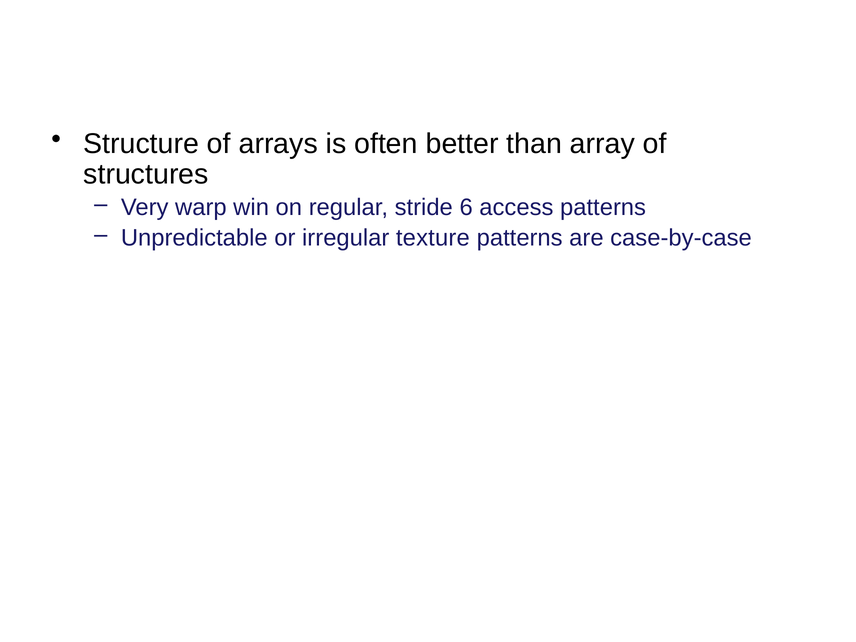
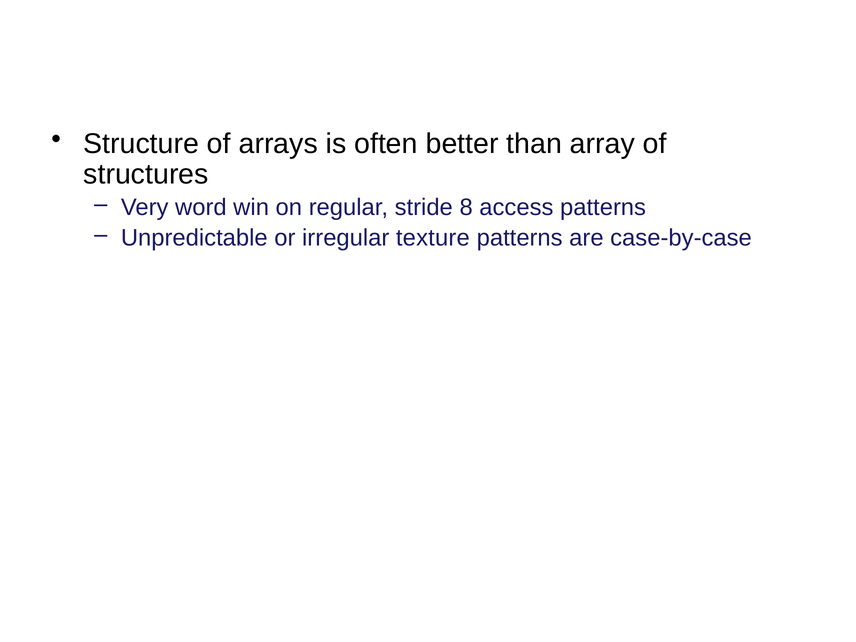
warp: warp -> word (201, 207)
6: 6 -> 8 (466, 207)
